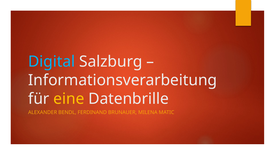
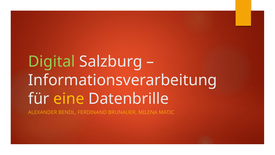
Digital colour: light blue -> light green (52, 61)
